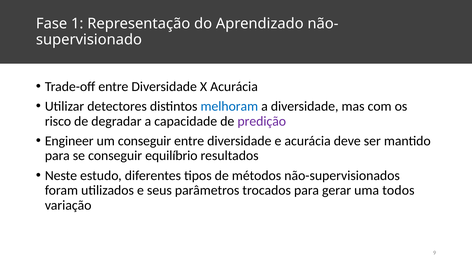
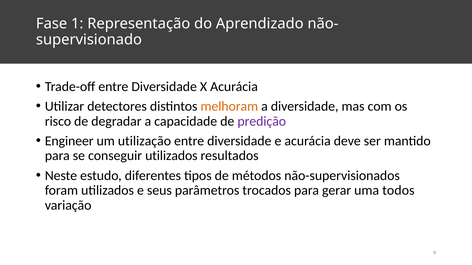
melhoram colour: blue -> orange (229, 107)
um conseguir: conseguir -> utilização (144, 141)
conseguir equilíbrio: equilíbrio -> utilizados (171, 156)
